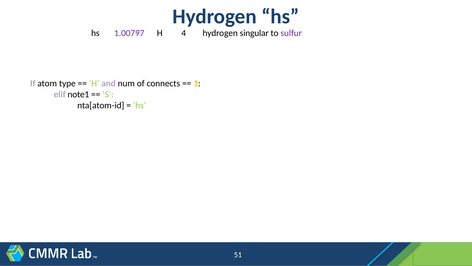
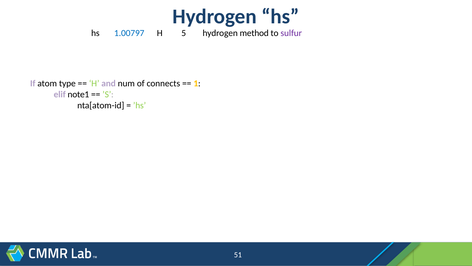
1.00797 colour: purple -> blue (129, 33)
4: 4 -> 5 (184, 33)
singular: singular -> method (254, 33)
